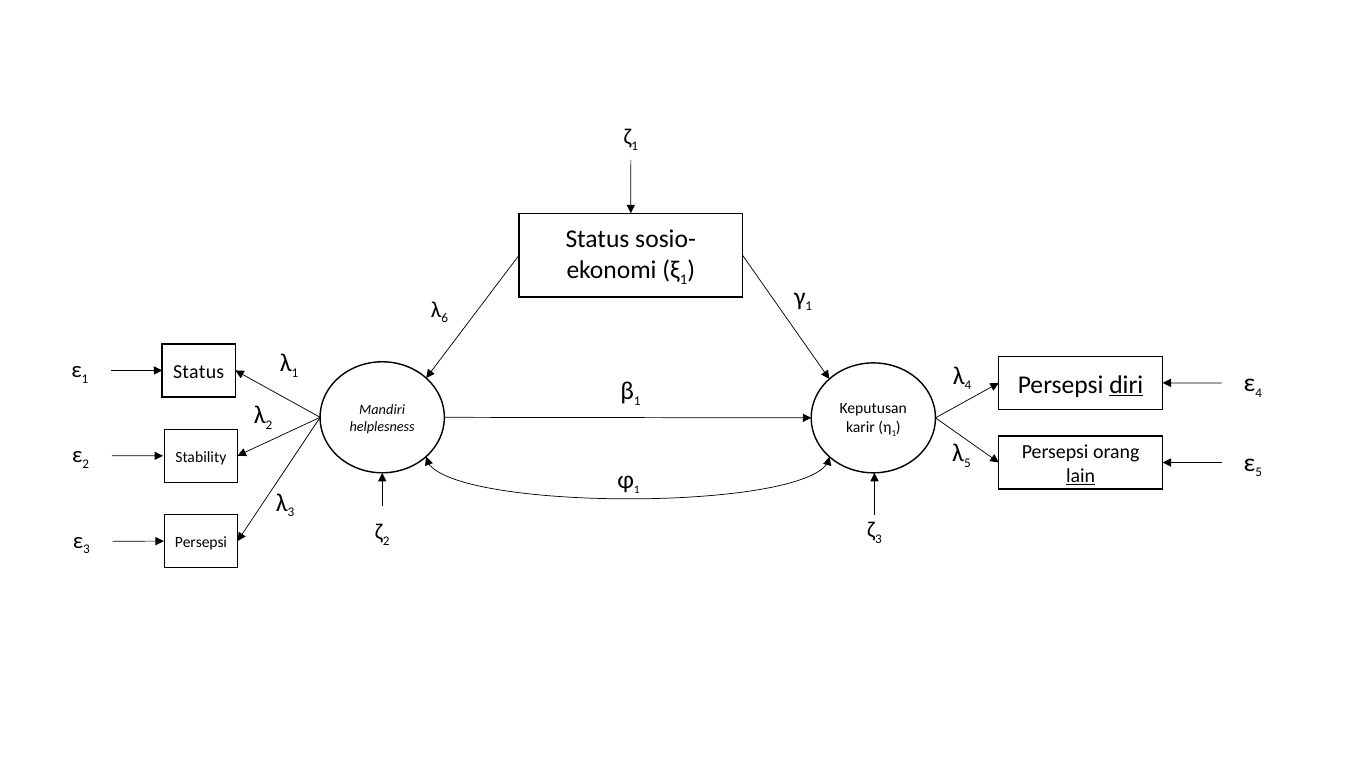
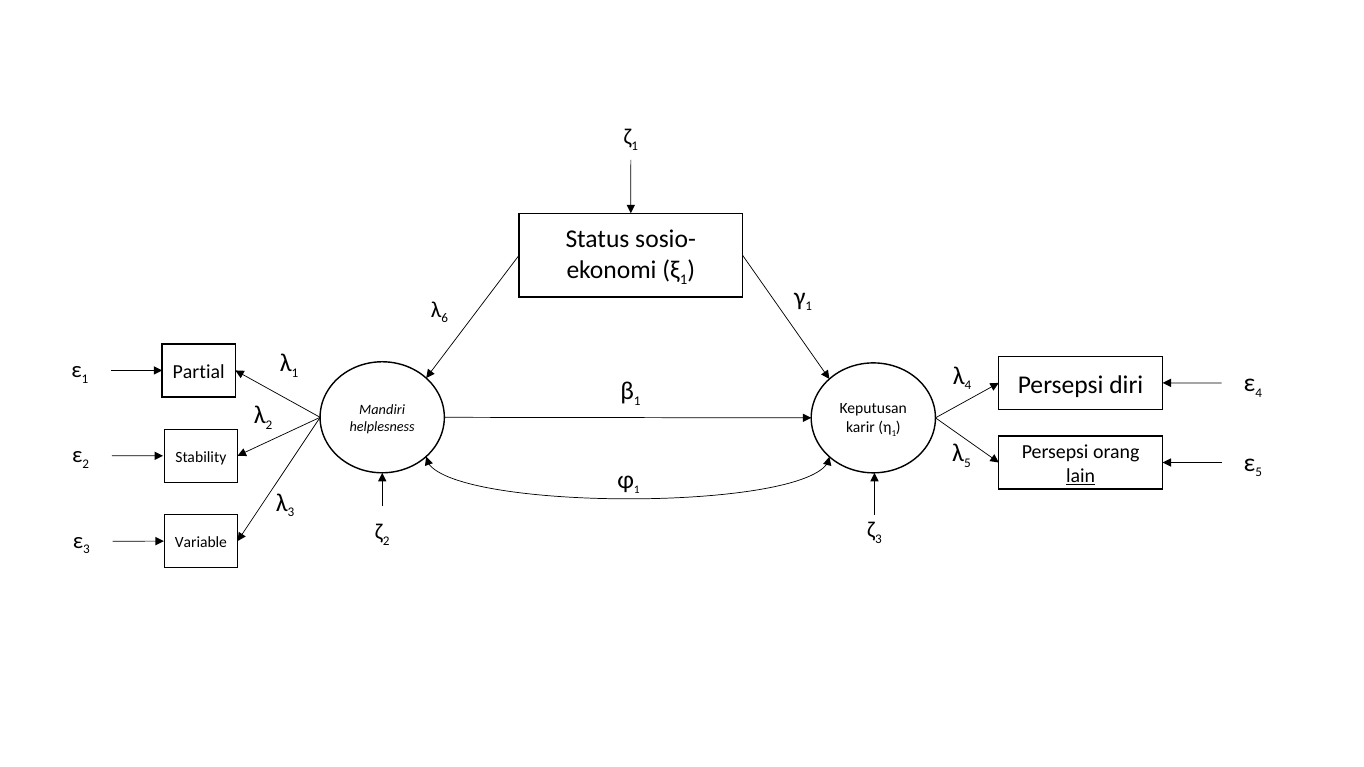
Status: Status -> Partial (199, 372)
diri underline: present -> none (1126, 385)
Persepsi: Persepsi -> Variable (201, 542)
